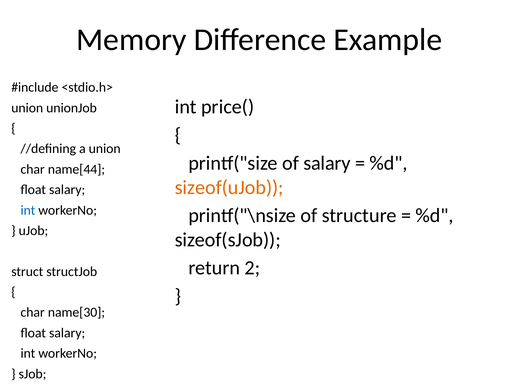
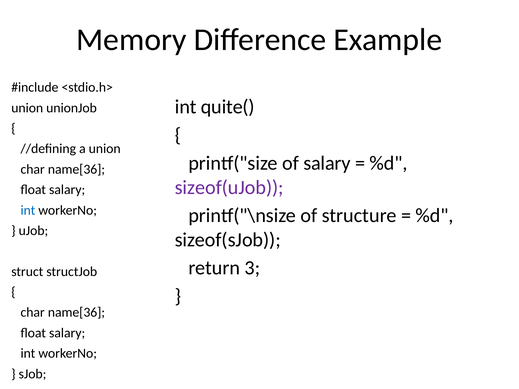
price(: price( -> quite( (228, 107)
name[44: name[44 -> name[36 (76, 169)
sizeof(uJob colour: orange -> purple (229, 188)
2: 2 -> 3 (252, 268)
name[30: name[30 -> name[36 (76, 313)
